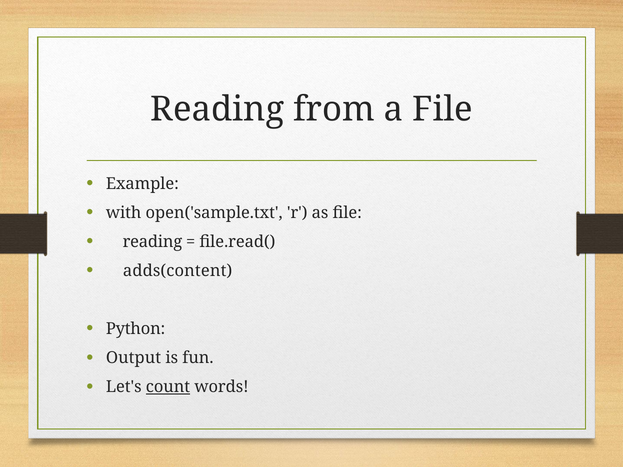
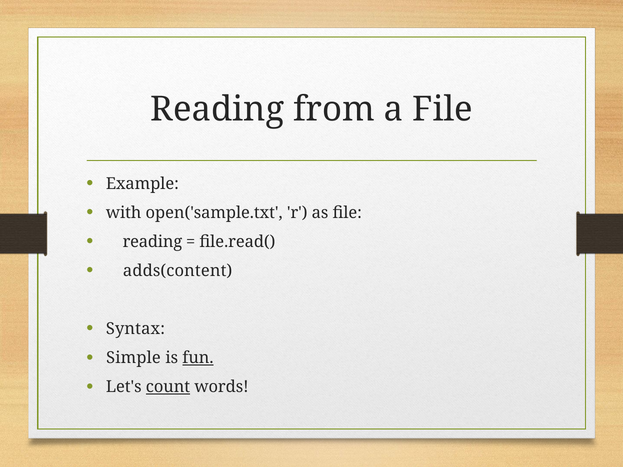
Python: Python -> Syntax (135, 329)
Output: Output -> Simple (133, 358)
fun underline: none -> present (198, 358)
